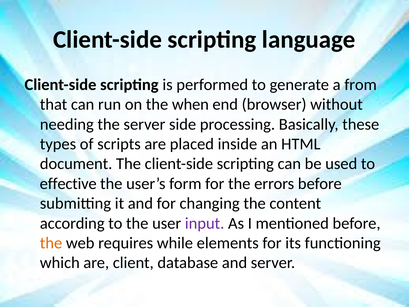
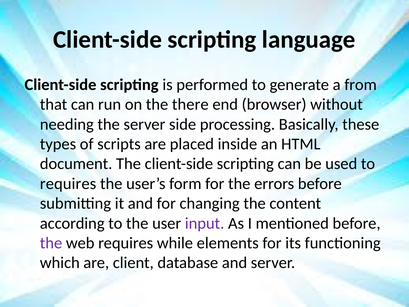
when: when -> there (190, 104)
effective: effective -> requires (68, 184)
the colour: orange -> purple (51, 243)
